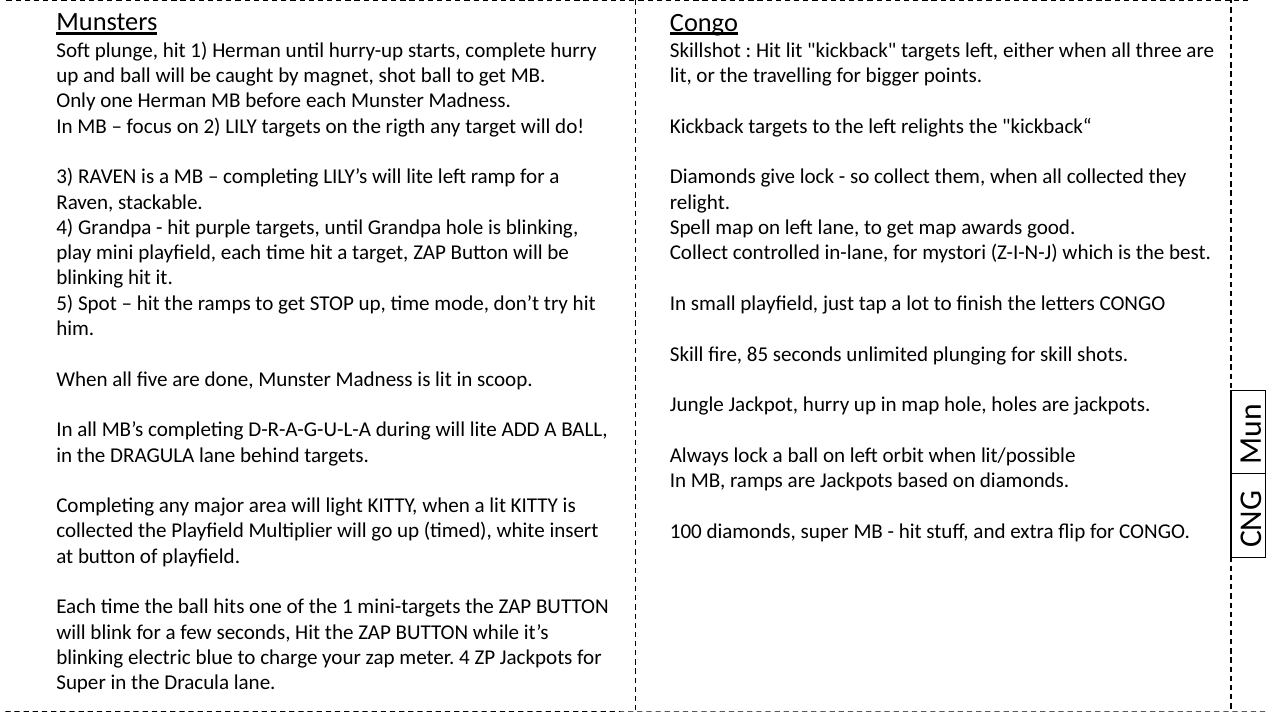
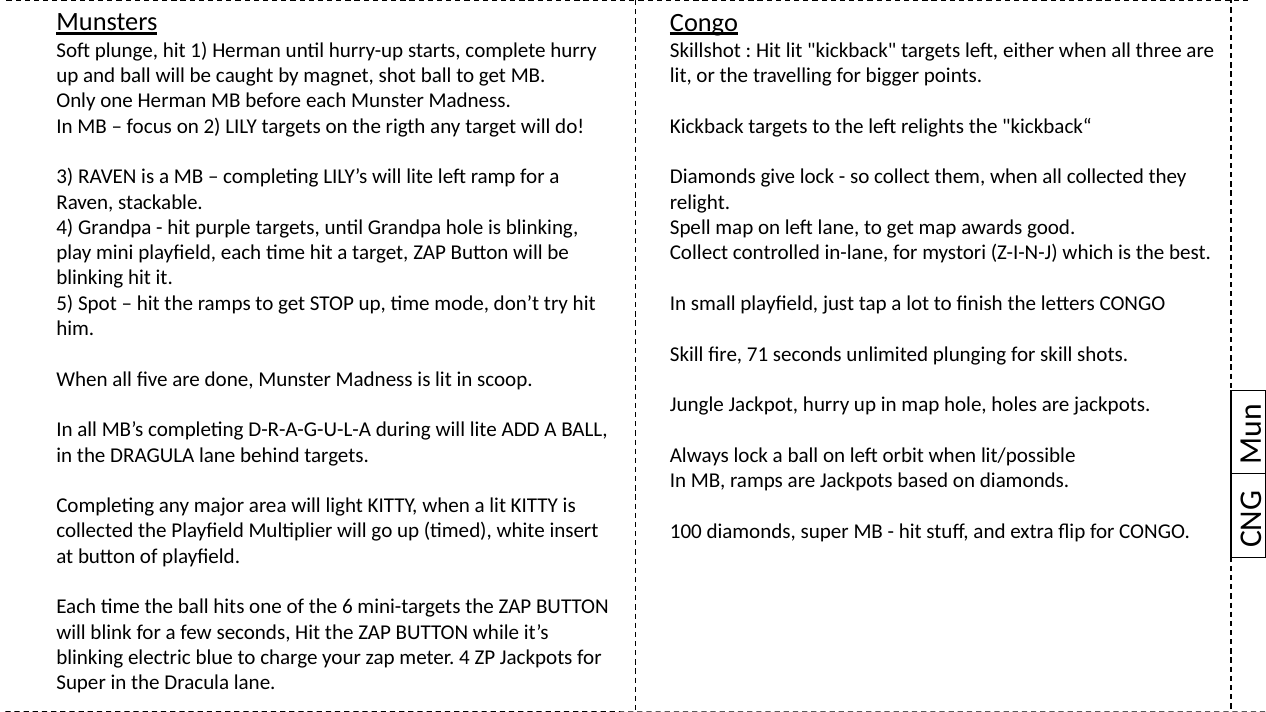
85: 85 -> 71 (758, 354)
the 1: 1 -> 6 (347, 607)
